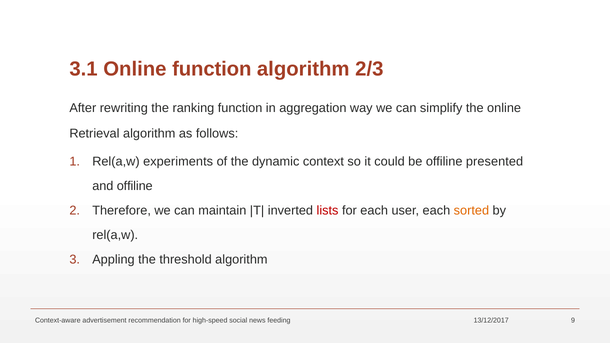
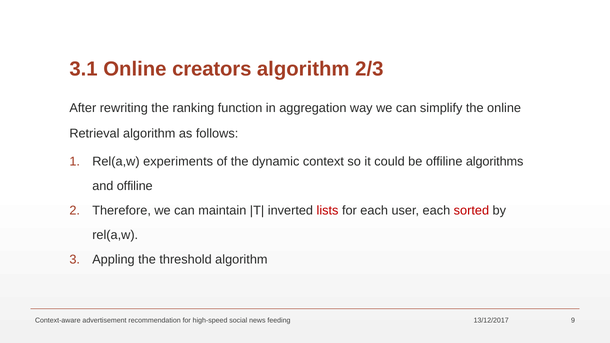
Online function: function -> creators (212, 69)
presented: presented -> algorithms (495, 162)
sorted colour: orange -> red (471, 211)
